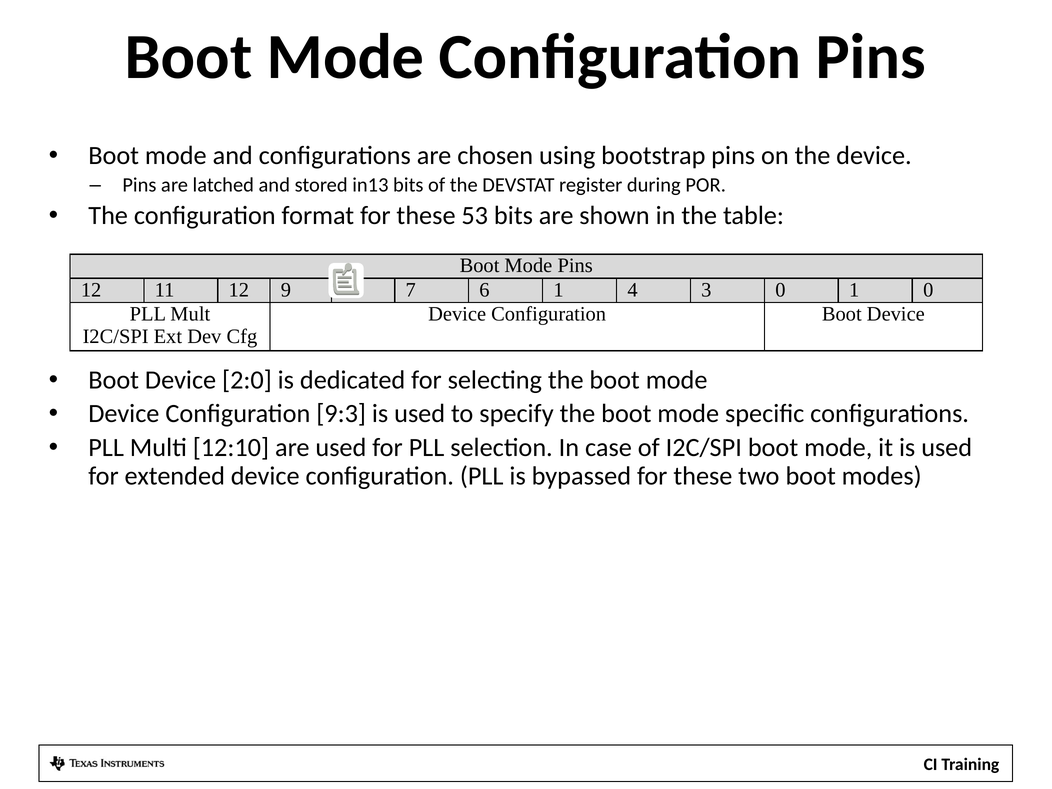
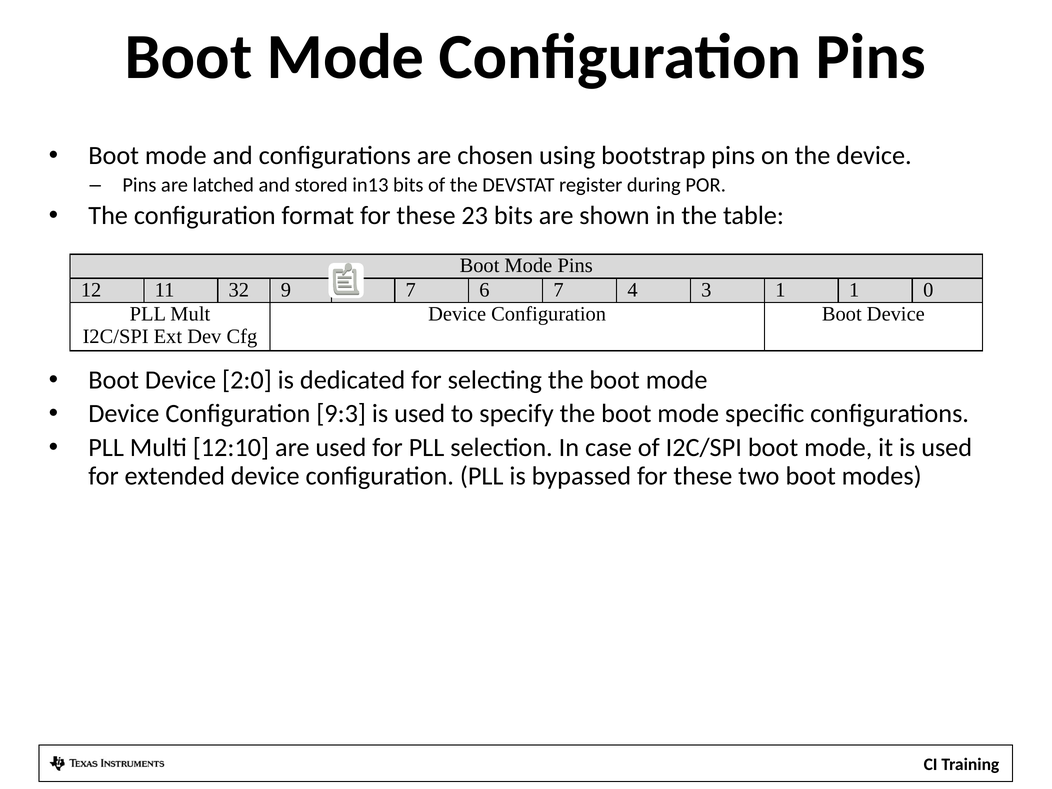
53: 53 -> 23 (475, 216)
11 12: 12 -> 32 (239, 290)
6 1: 1 -> 7 (558, 290)
3 0: 0 -> 1 (780, 290)
